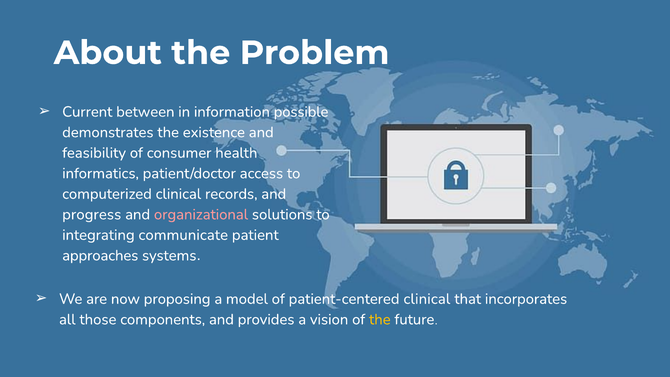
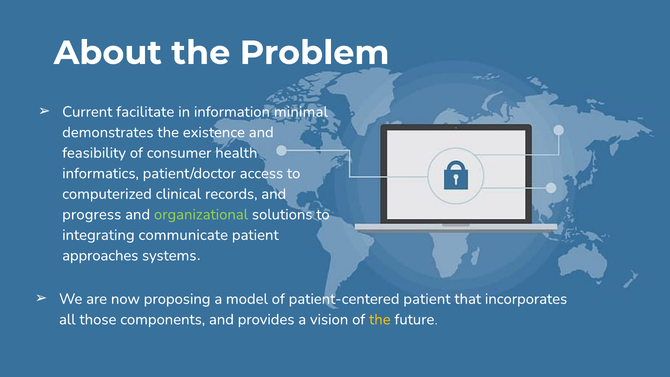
between: between -> facilitate (145, 112)
possible: possible -> minimal (301, 112)
organizational colour: pink -> light green (201, 214)
patient-centered clinical: clinical -> patient (427, 299)
